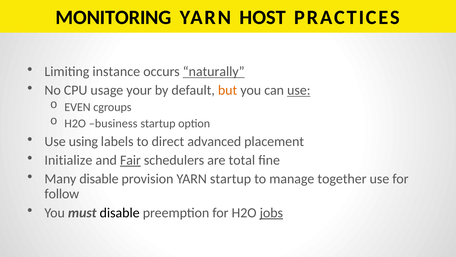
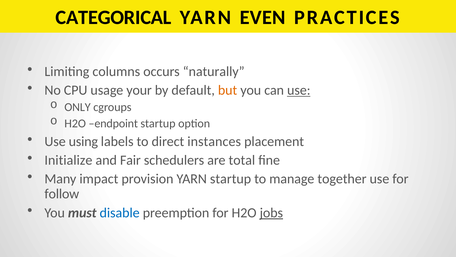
MONITORING: MONITORING -> CATEGORICAL (114, 18)
HOST: HOST -> EVEN (263, 18)
instance: instance -> columns (116, 71)
naturally underline: present -> none (214, 71)
EVEN: EVEN -> ONLY (78, 107)
business: business -> endpoint (113, 123)
advanced: advanced -> instances (214, 141)
Fair underline: present -> none (130, 160)
Many disable: disable -> impact (99, 179)
disable colour: black -> blue (120, 212)
